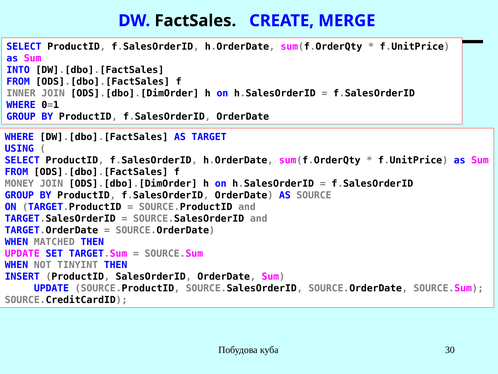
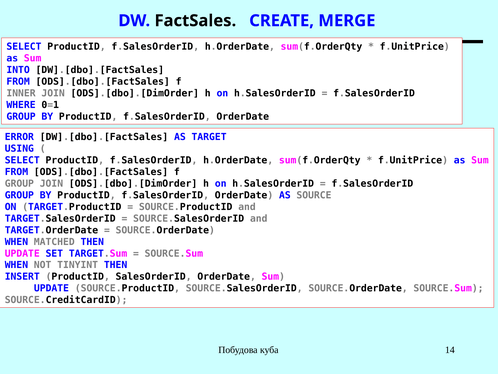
WHERE: WHERE -> ERROR (19, 137)
MONEY: MONEY -> GROUP (19, 183)
30: 30 -> 14 (450, 349)
